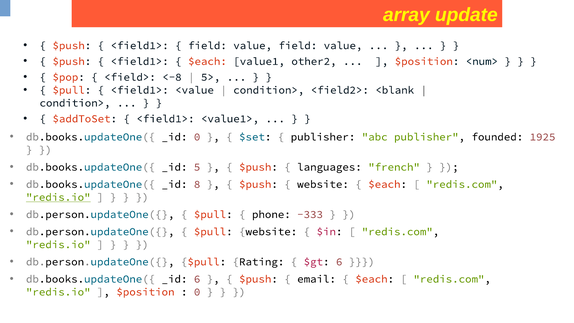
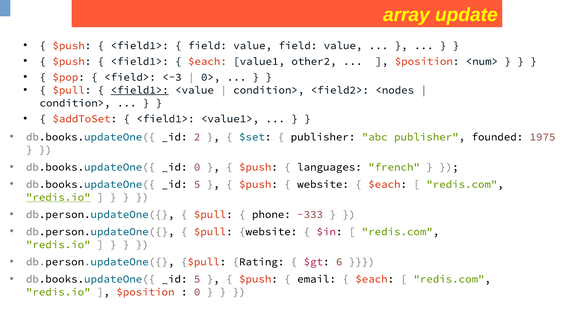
<-8: <-8 -> <-3 (172, 77)
5>: 5> -> 0> (211, 77)
<field1> underline: none -> present (140, 90)
<blank: <blank -> <nodes (395, 90)
_id 0: 0 -> 2 (197, 137)
1925: 1925 -> 1975 (543, 137)
_id 5: 5 -> 0 (197, 167)
8: 8 -> 5 (197, 184)
6: 6 -> 5 (197, 279)
